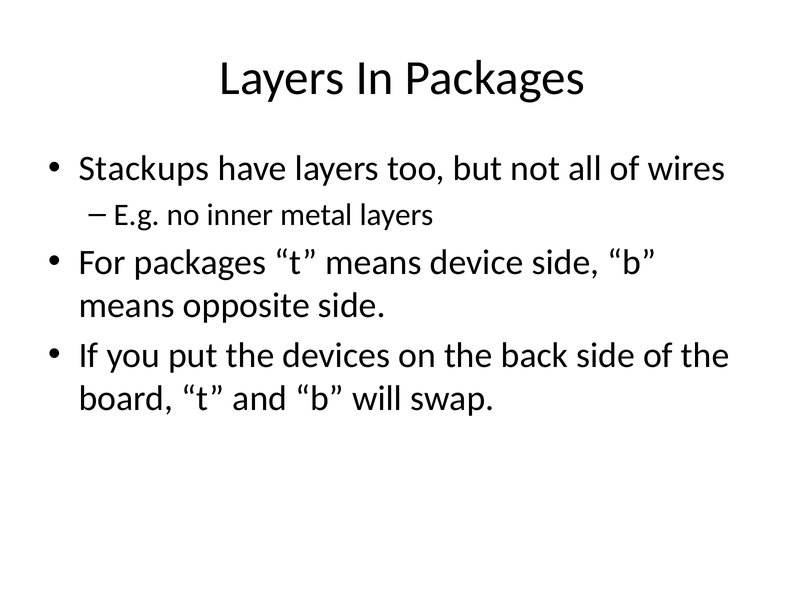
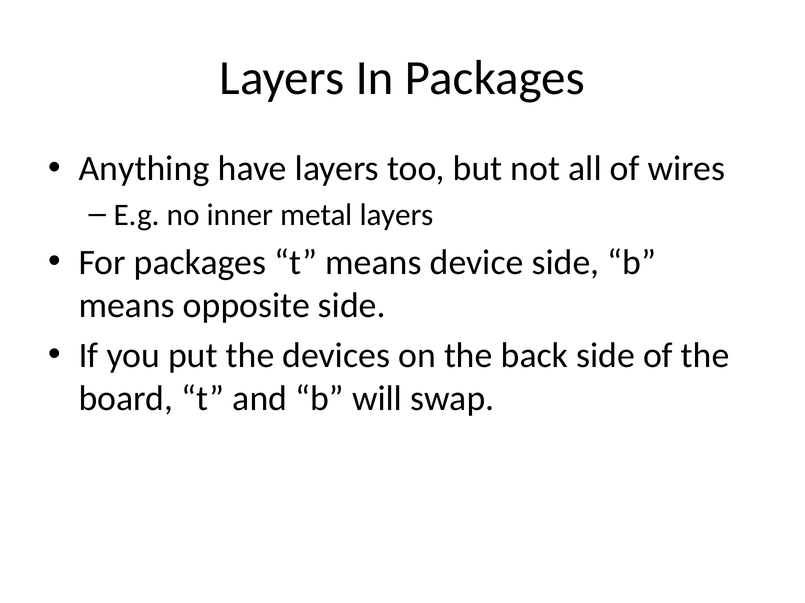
Stackups: Stackups -> Anything (144, 169)
